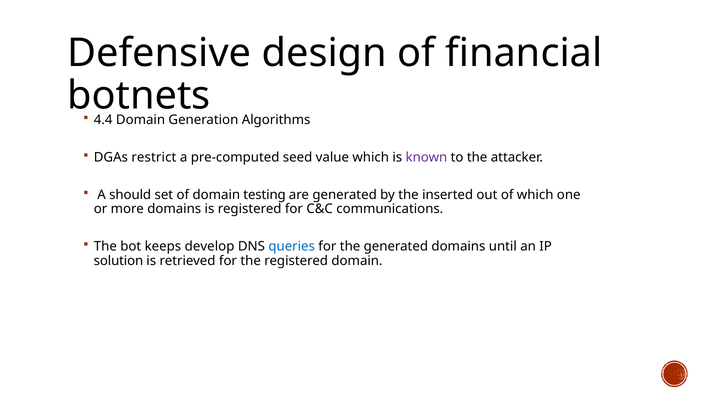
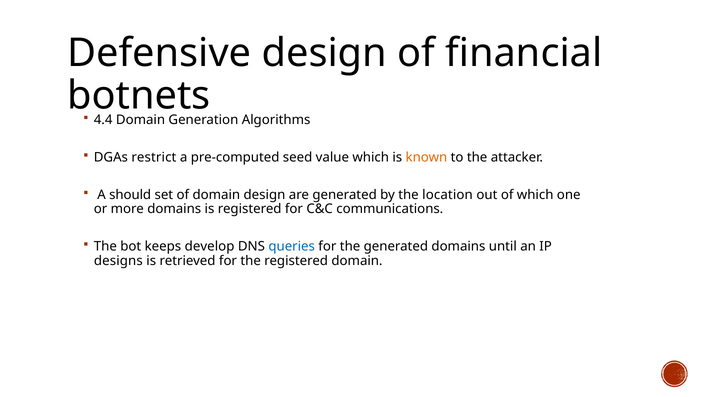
known colour: purple -> orange (426, 158)
domain testing: testing -> design (264, 195)
inserted: inserted -> location (448, 195)
solution: solution -> designs (118, 261)
